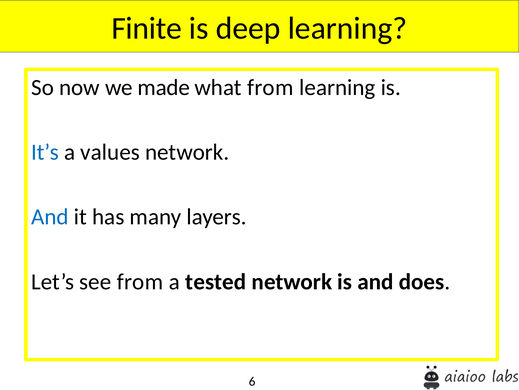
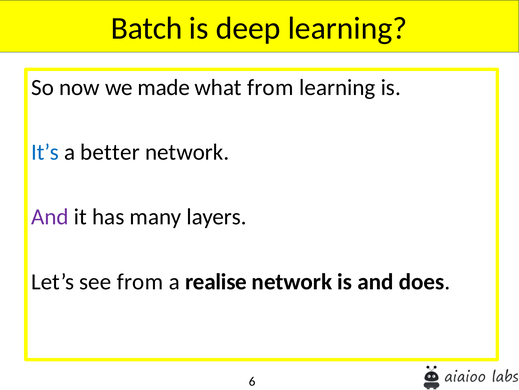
Finite: Finite -> Batch (147, 28)
values: values -> better (110, 152)
And colour: blue -> purple (50, 217)
tested: tested -> realise (216, 281)
